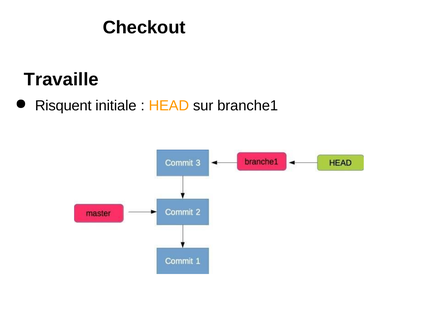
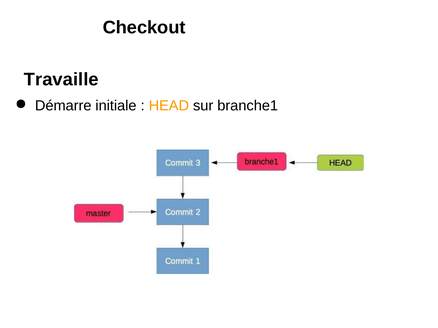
Risquent: Risquent -> Démarre (63, 106)
